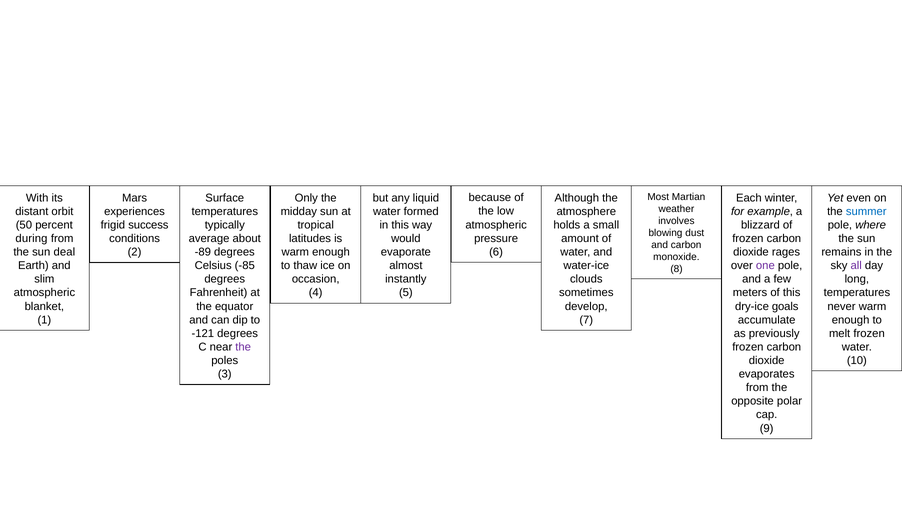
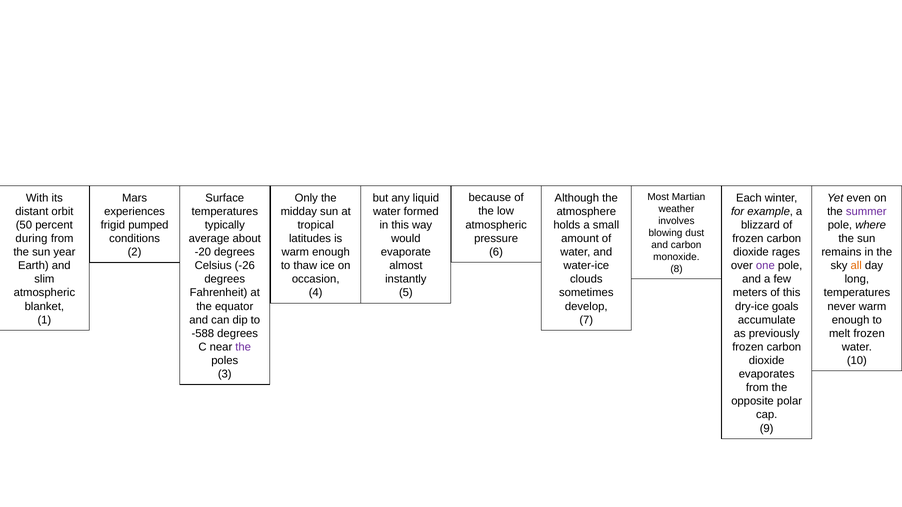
summer colour: blue -> purple (866, 212)
success: success -> pumped (148, 225)
deal: deal -> year (64, 252)
-89: -89 -> -20 (203, 252)
-85: -85 -> -26 (245, 266)
all colour: purple -> orange (856, 266)
-121: -121 -> -588 (203, 334)
